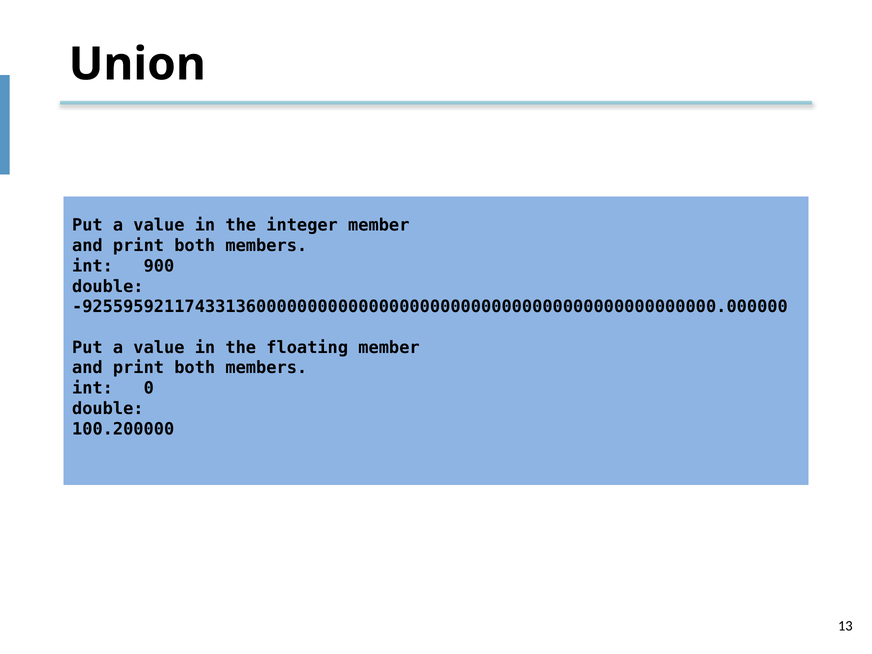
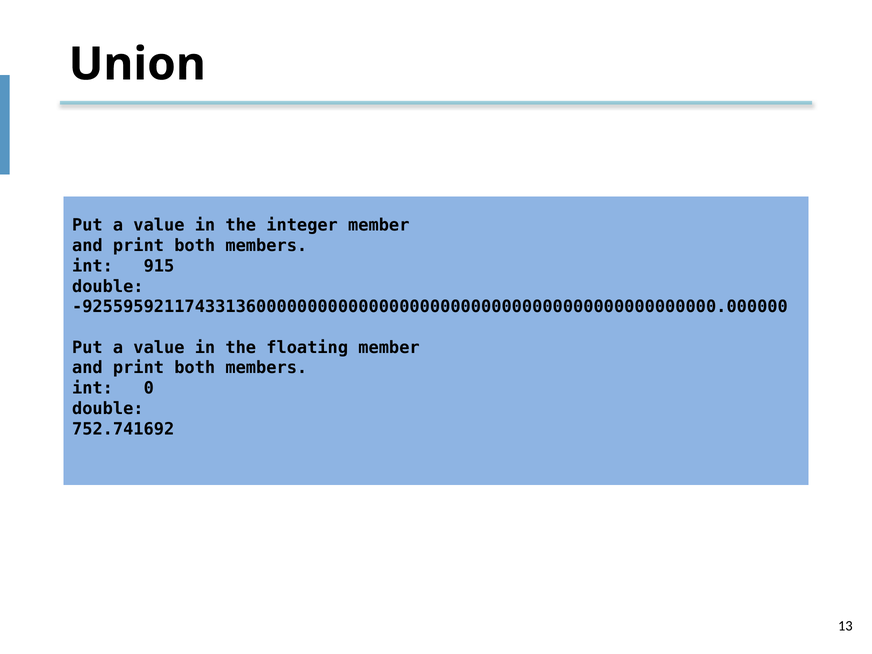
900: 900 -> 915 (159, 266)
100.200000: 100.200000 -> 752.741692 (123, 429)
